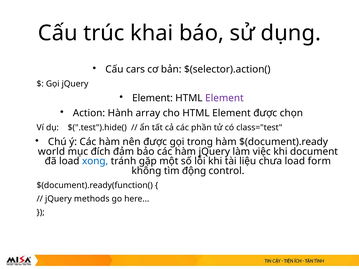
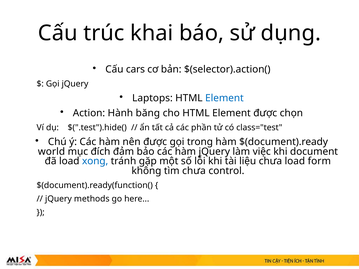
Element: Element -> Laptops (152, 98)
Element colour: purple -> blue (224, 98)
array: array -> băng (148, 113)
tìm động: động -> chưa (194, 171)
